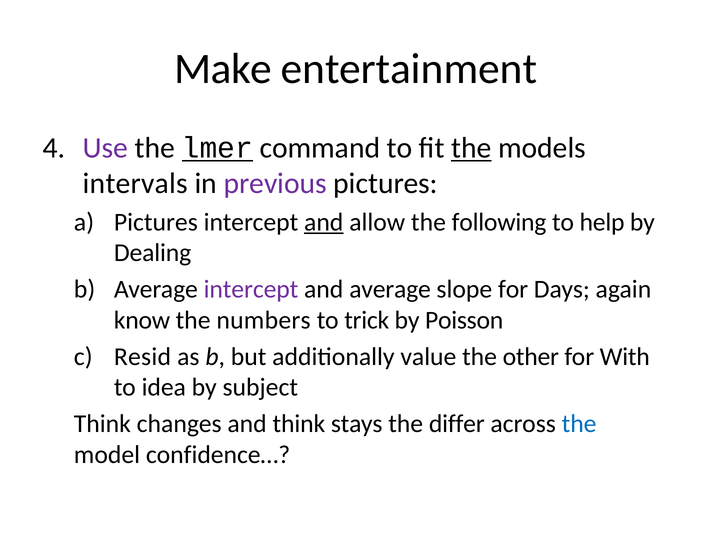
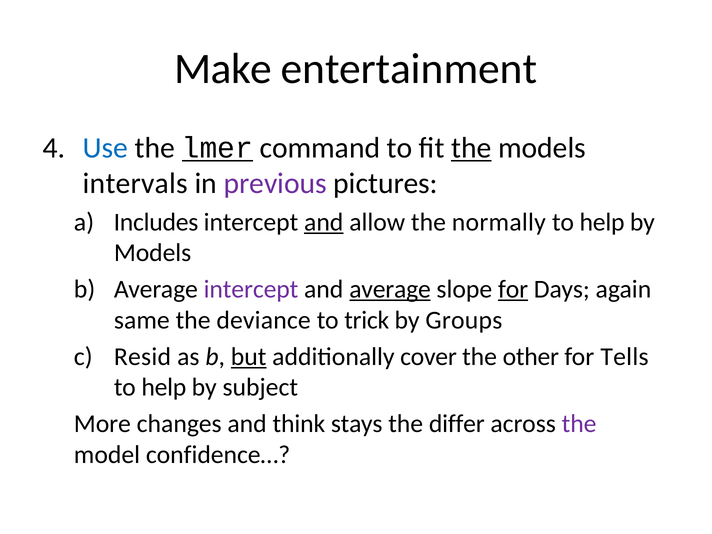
Use colour: purple -> blue (105, 148)
Pictures: Pictures -> Includes (156, 222)
following: following -> normally (499, 222)
Dealing: Dealing -> Models (153, 253)
average underline: none -> present (390, 289)
for underline: none -> present (513, 289)
know: know -> same (142, 320)
numbers: numbers -> deviance (264, 320)
Poisson: Poisson -> Groups (464, 320)
but underline: none -> present (249, 357)
value: value -> cover (428, 357)
With: With -> Tells (625, 357)
idea: idea -> help (164, 387)
Think: Think -> More (102, 424)
the colour: blue -> purple (579, 424)
